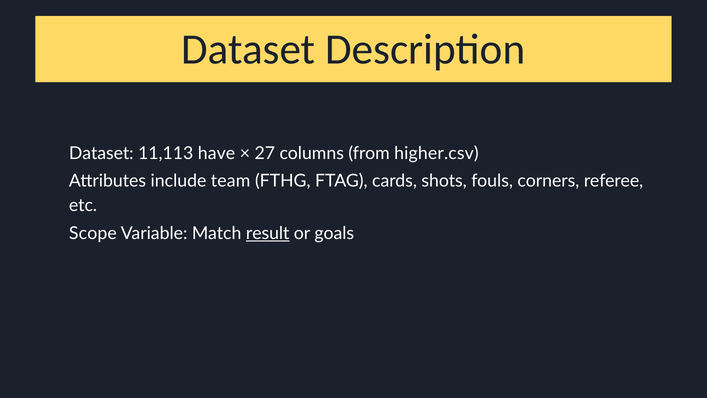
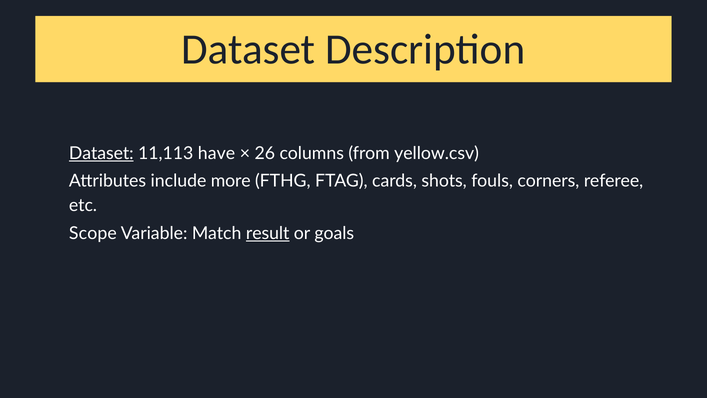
Dataset underline: none -> present (101, 153)
27: 27 -> 26 (265, 153)
higher.csv: higher.csv -> yellow.csv (437, 153)
team: team -> more (231, 181)
